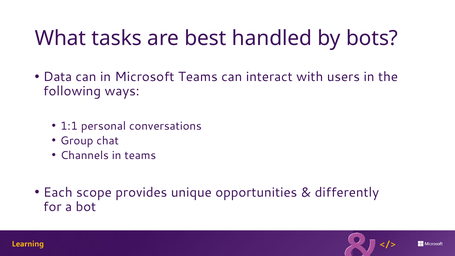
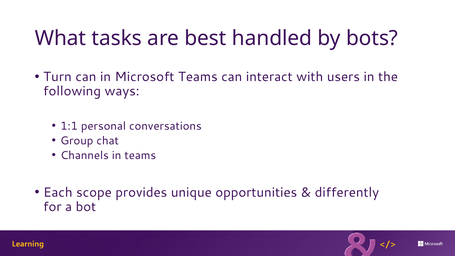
Data: Data -> Turn (57, 77)
